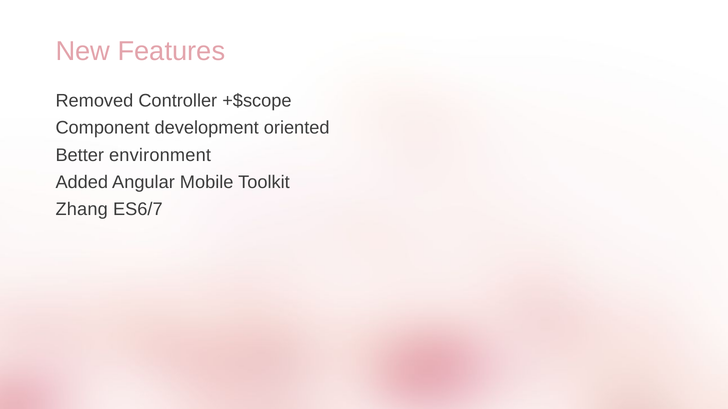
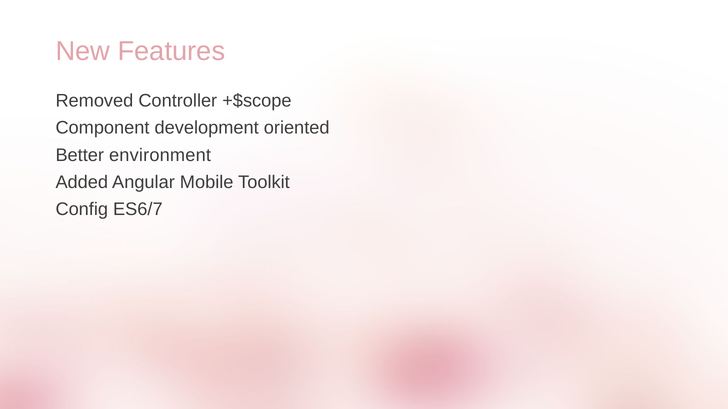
Zhang: Zhang -> Config (82, 210)
